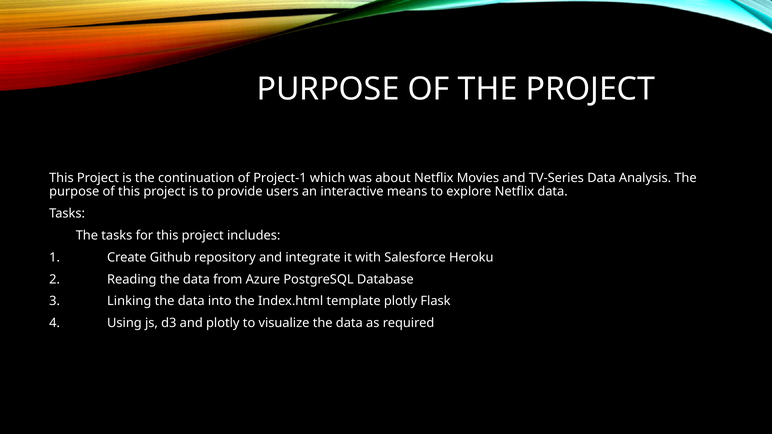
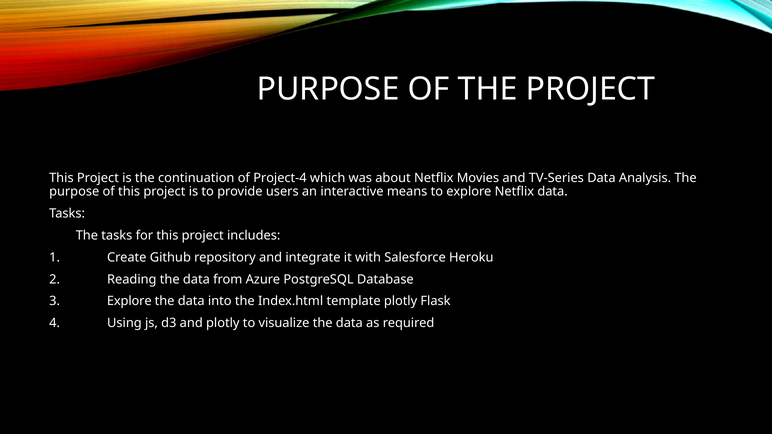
Project-1: Project-1 -> Project-4 (280, 178)
3 Linking: Linking -> Explore (129, 301)
